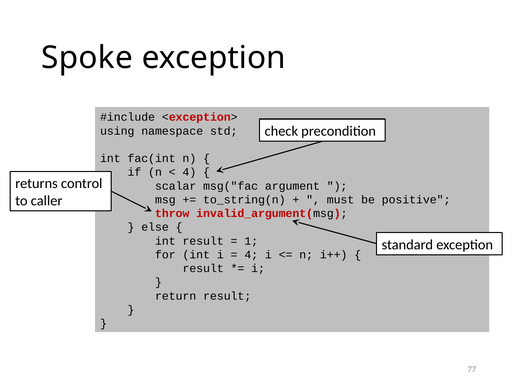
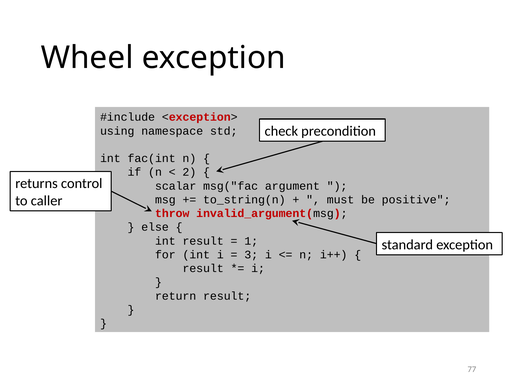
Spoke: Spoke -> Wheel (87, 58)
4: 4 -> 2 (189, 172)
4: 4 -> 3 (251, 255)
